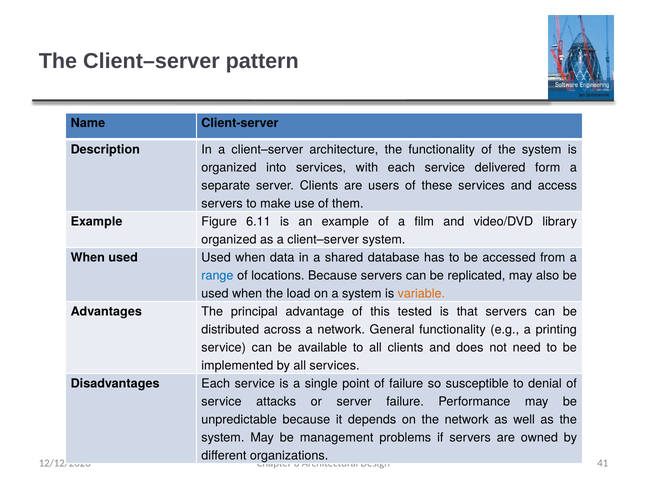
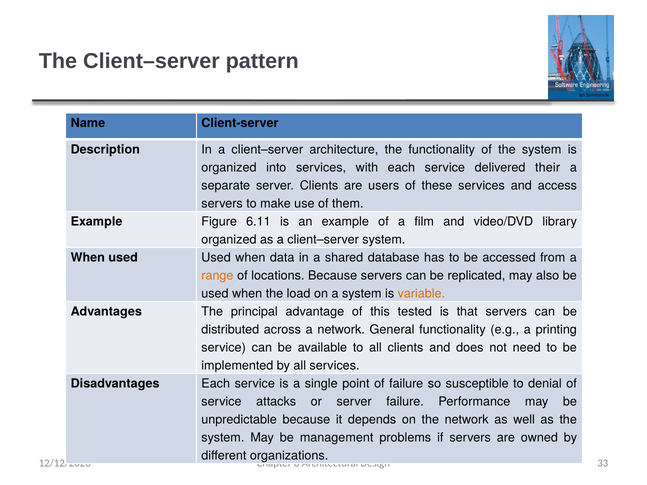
form: form -> their (548, 168)
range colour: blue -> orange (217, 276)
41: 41 -> 33 (603, 463)
